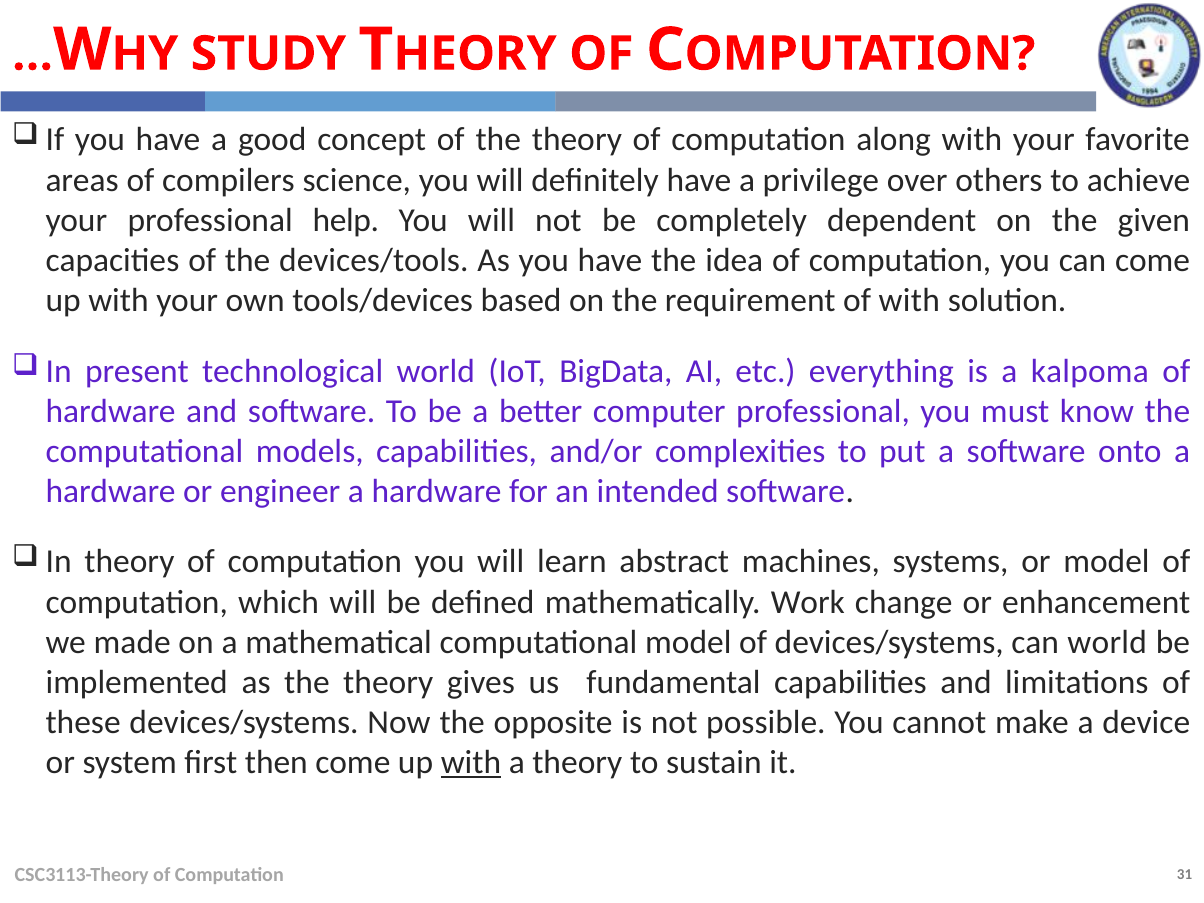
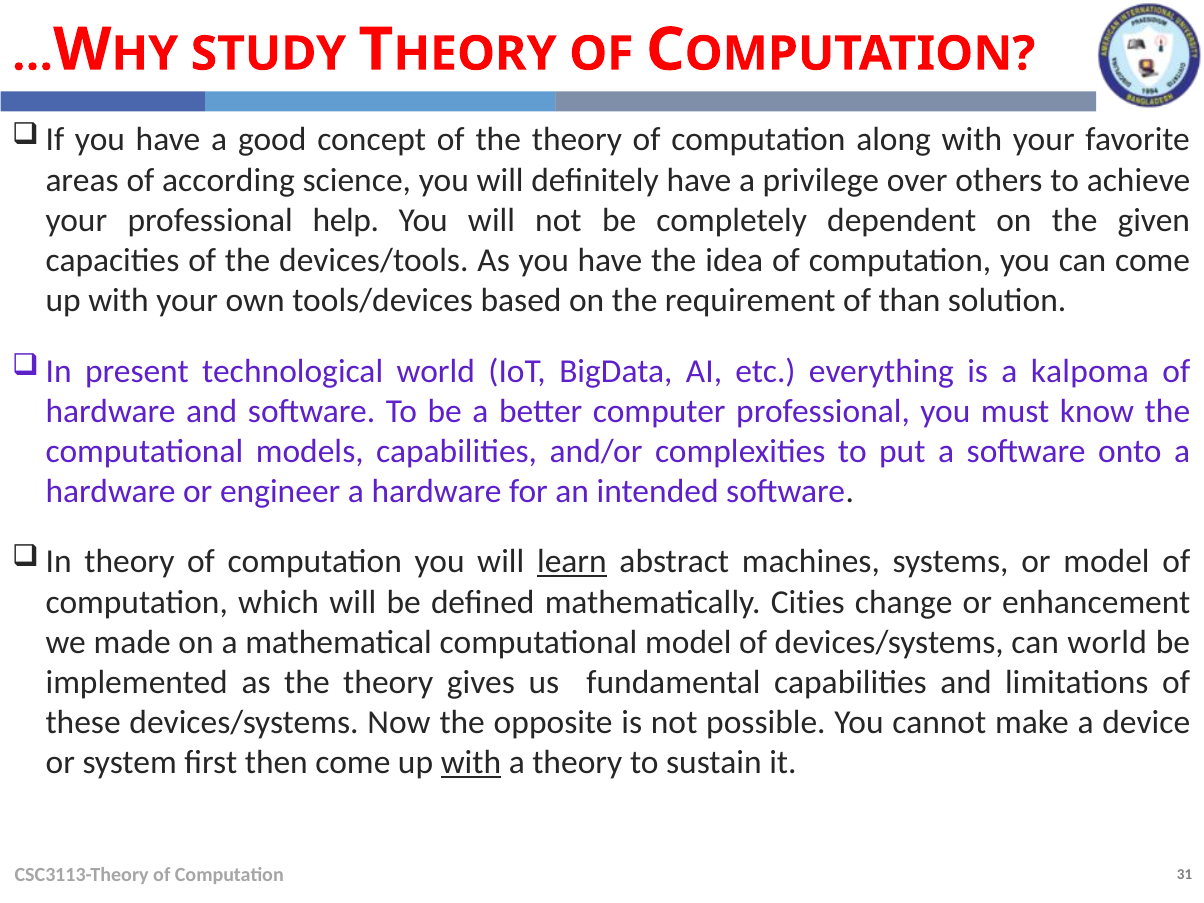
compilers: compilers -> according (228, 180)
of with: with -> than (910, 301)
learn underline: none -> present (572, 562)
Work: Work -> Cities (808, 602)
